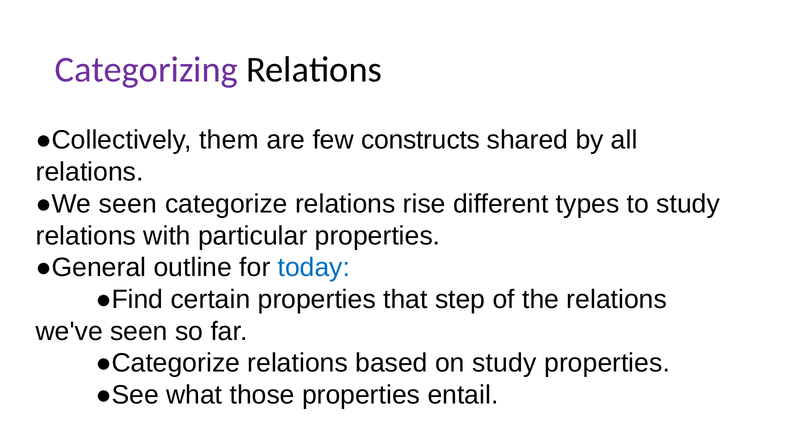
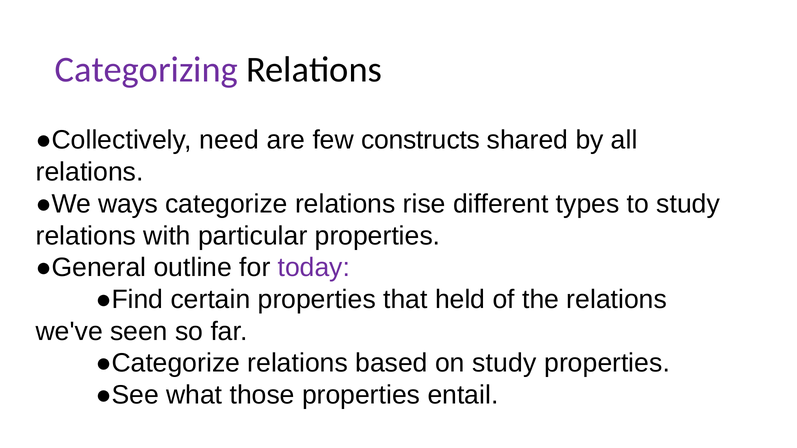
them: them -> need (229, 140)
●We seen: seen -> ways (128, 204)
today colour: blue -> purple (314, 268)
step: step -> held (460, 300)
